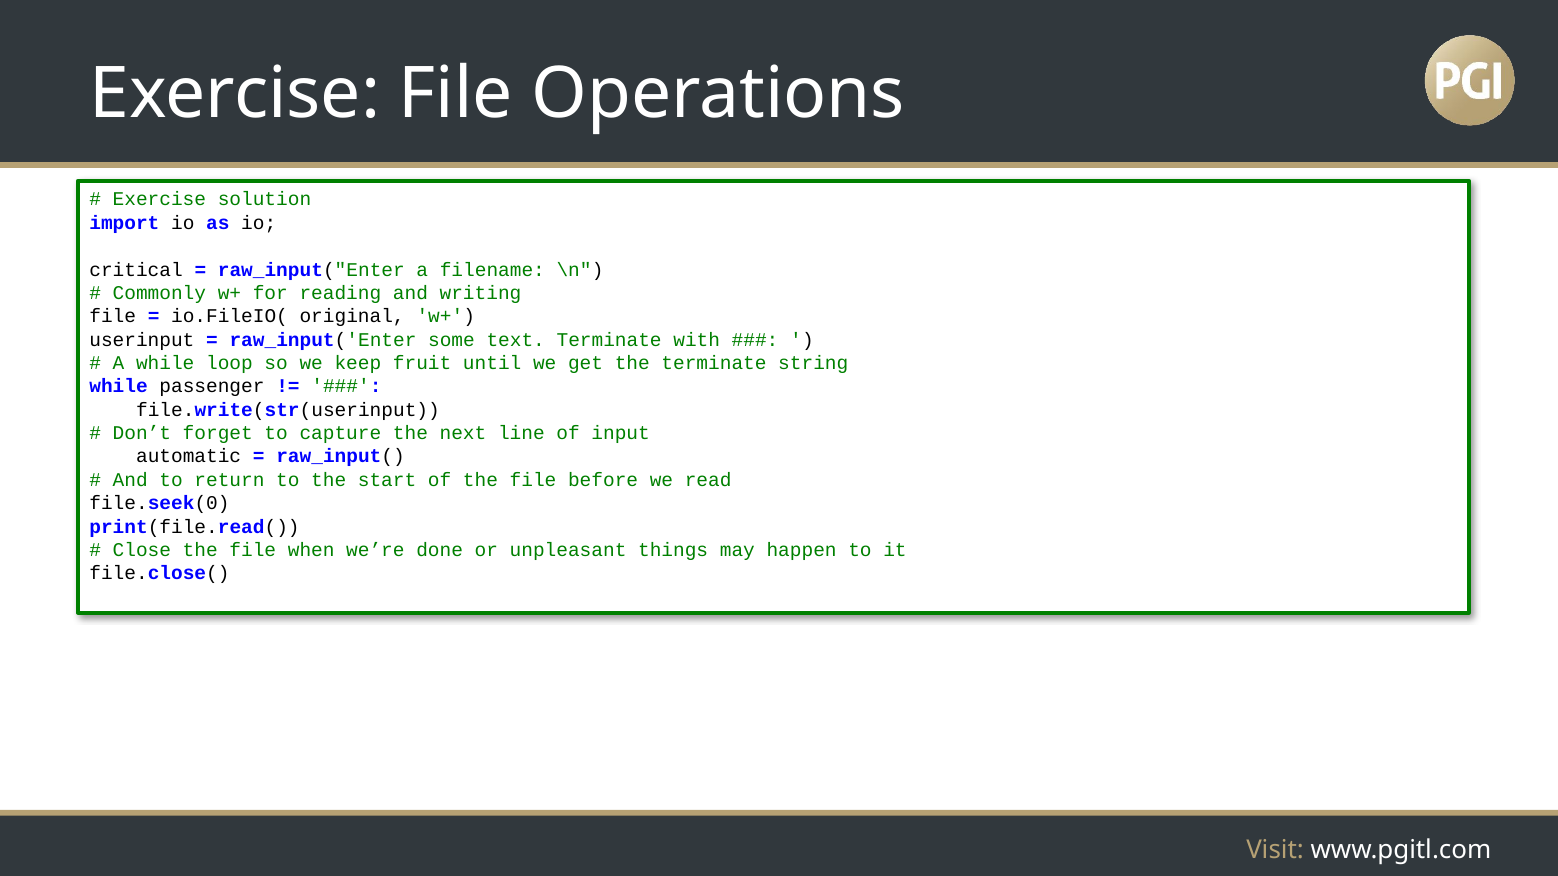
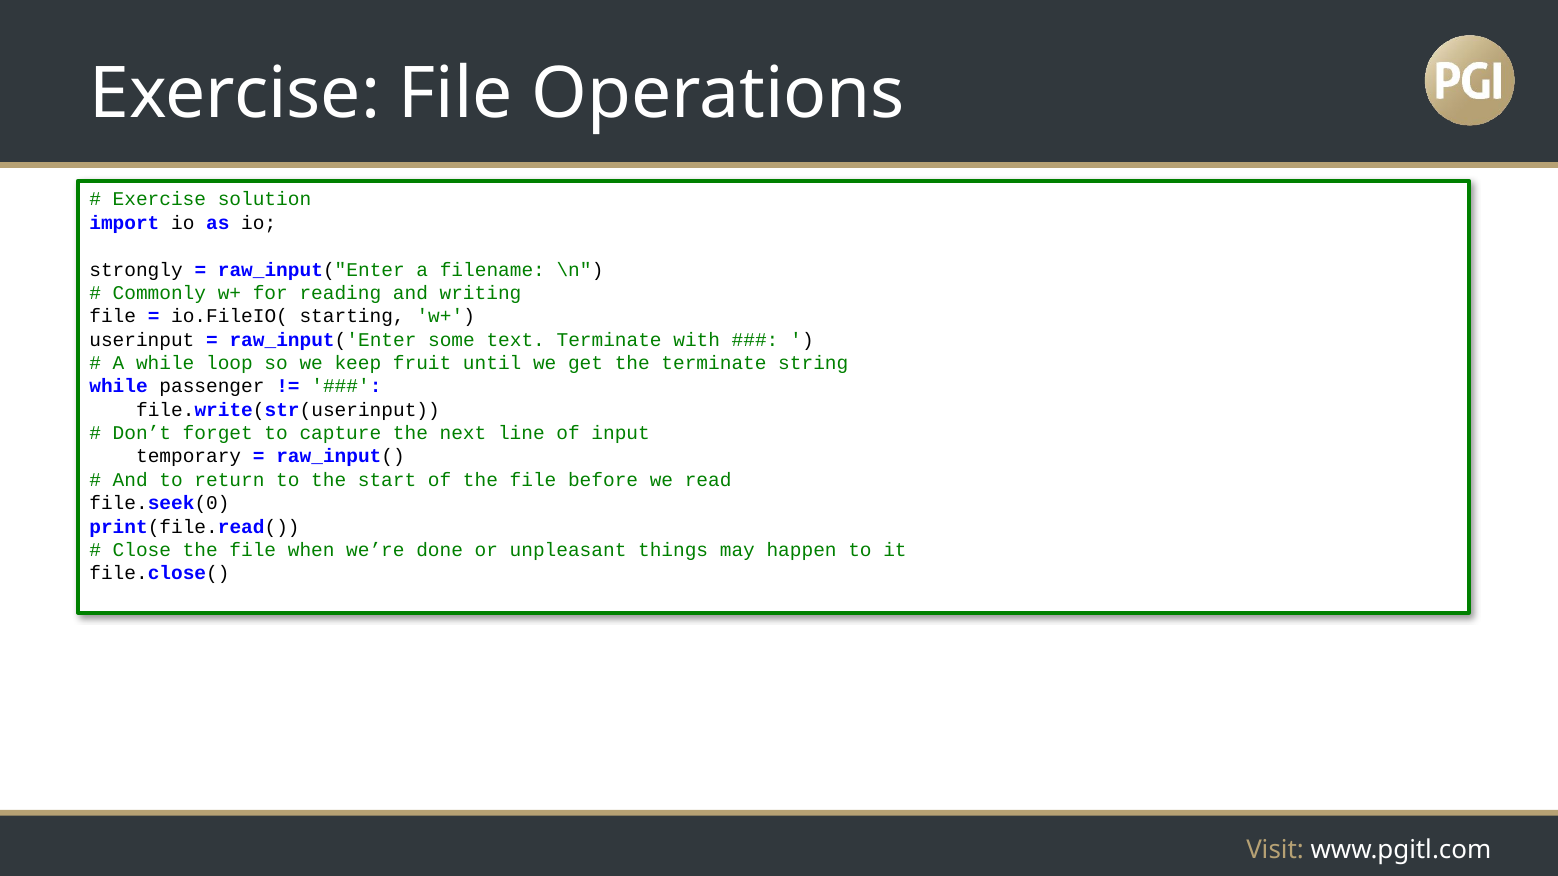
critical: critical -> strongly (136, 270)
original: original -> starting (352, 316)
automatic: automatic -> temporary (189, 457)
